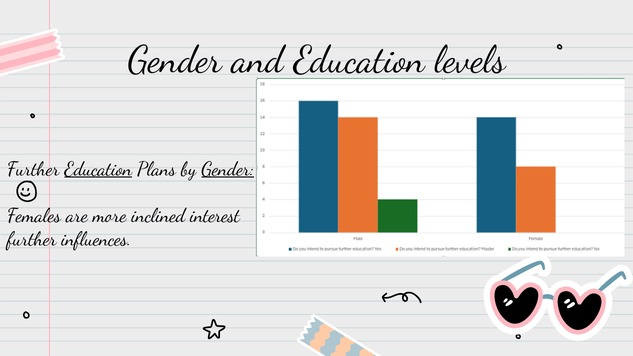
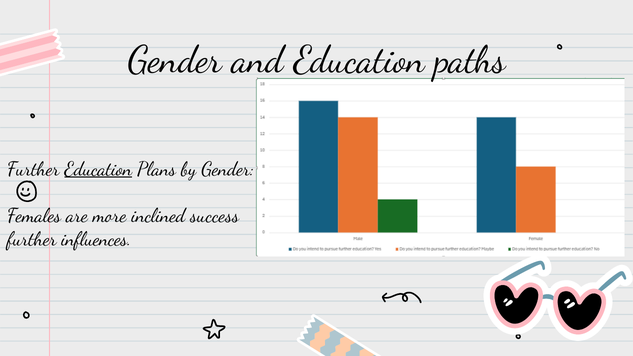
levels: levels -> paths (470, 59)
Gender underline: present -> none (228, 169)
interest: interest -> success (215, 215)
